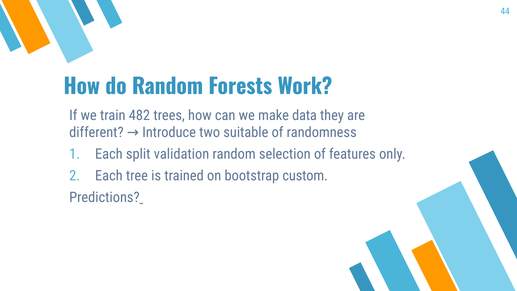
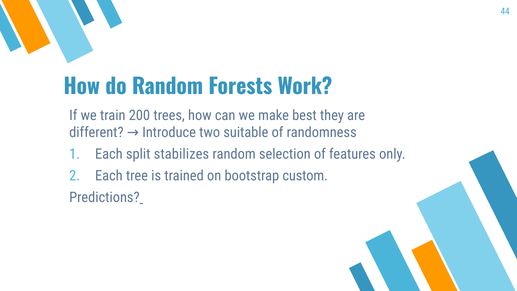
482: 482 -> 200 (139, 115)
data: data -> best (304, 115)
validation: validation -> stabilizes (181, 154)
